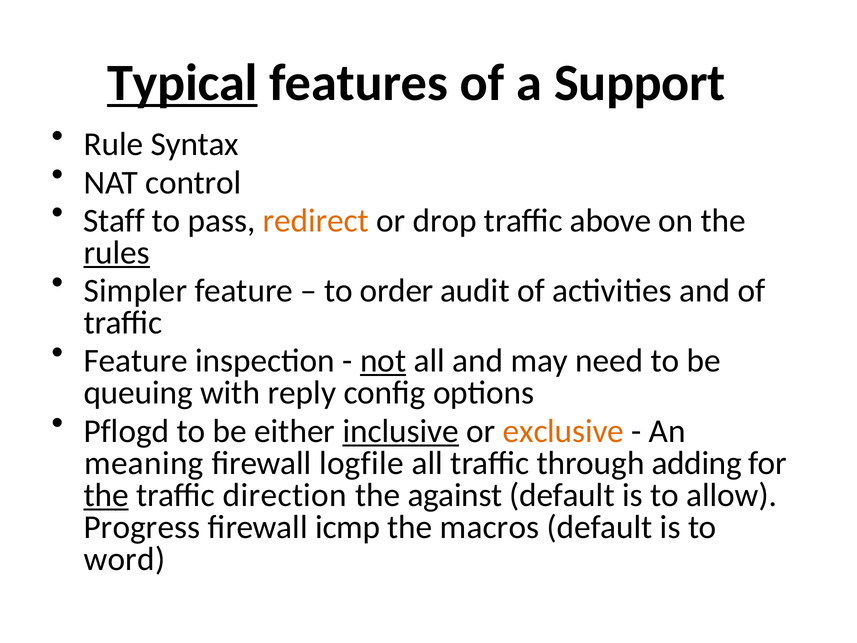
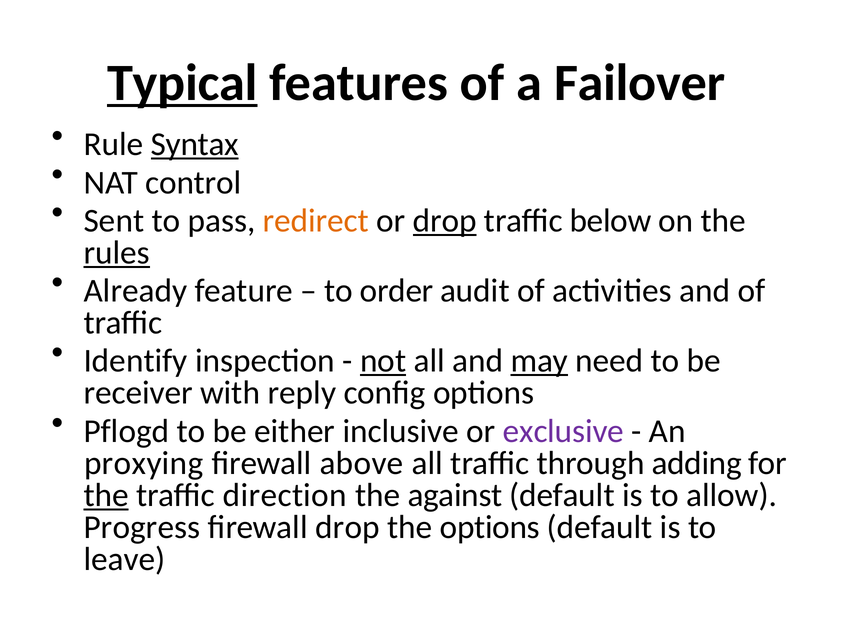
Support: Support -> Failover (640, 83)
Syntax underline: none -> present (195, 144)
Staff: Staff -> Sent (114, 221)
drop underline: none -> present (445, 221)
above: above -> below (611, 221)
Simpler: Simpler -> Already (135, 291)
Feature: Feature -> Identify (136, 361)
may underline: none -> present (539, 361)
queuing: queuing -> receiver (138, 393)
inclusive underline: present -> none (401, 431)
exclusive colour: orange -> purple (563, 431)
meaning: meaning -> proxying (144, 463)
logfile: logfile -> above (362, 463)
firewall icmp: icmp -> drop (347, 527)
the macros: macros -> options (490, 527)
word: word -> leave (125, 559)
